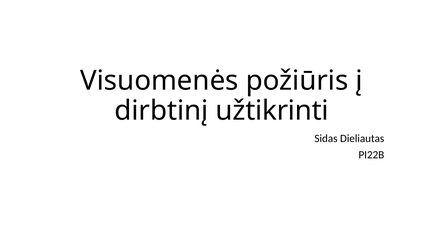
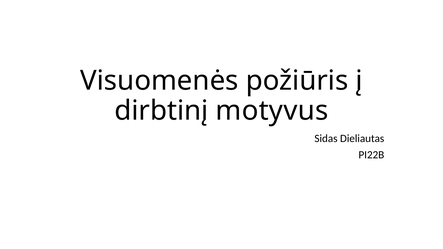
užtikrinti: užtikrinti -> motyvus (272, 111)
